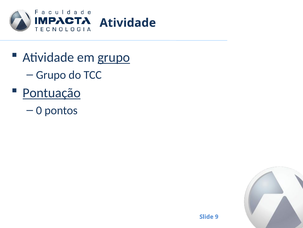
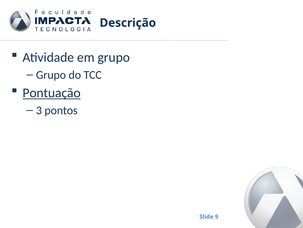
Atividade: Atividade -> Descrição (128, 23)
grupo underline: present -> none (114, 57)
0: 0 -> 3 (39, 110)
